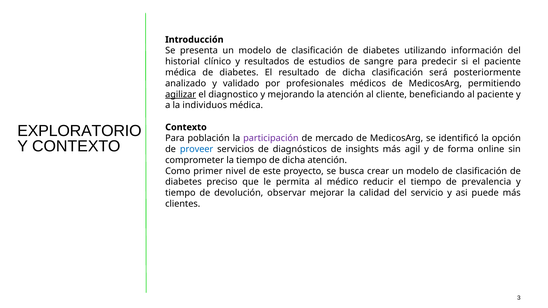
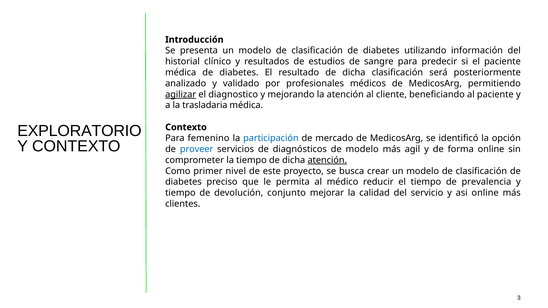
individuos: individuos -> trasladaria (205, 105)
población: población -> femenino (209, 138)
participación colour: purple -> blue (271, 138)
de insights: insights -> modelo (362, 149)
atención underline: none -> present (327, 160)
observar: observar -> conjunto (287, 193)
asi puede: puede -> online (485, 193)
